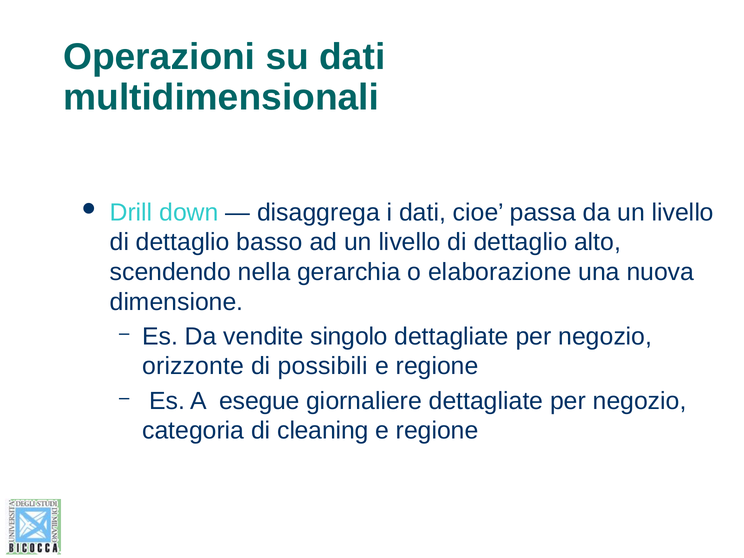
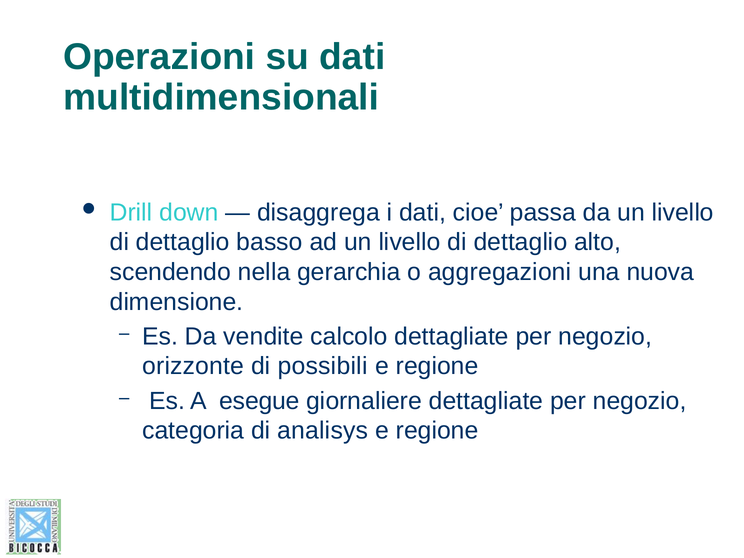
elaborazione: elaborazione -> aggregazioni (500, 272)
singolo: singolo -> calcolo (349, 337)
cleaning: cleaning -> analisys (323, 431)
